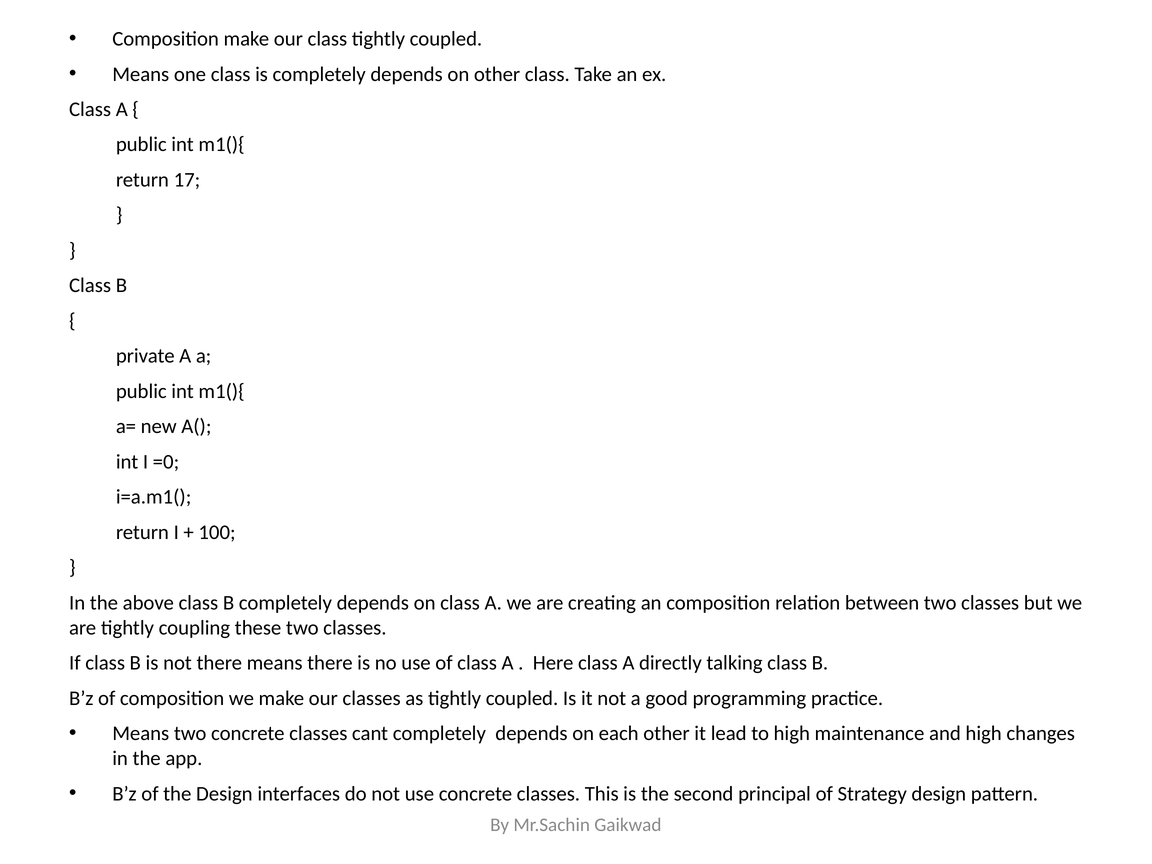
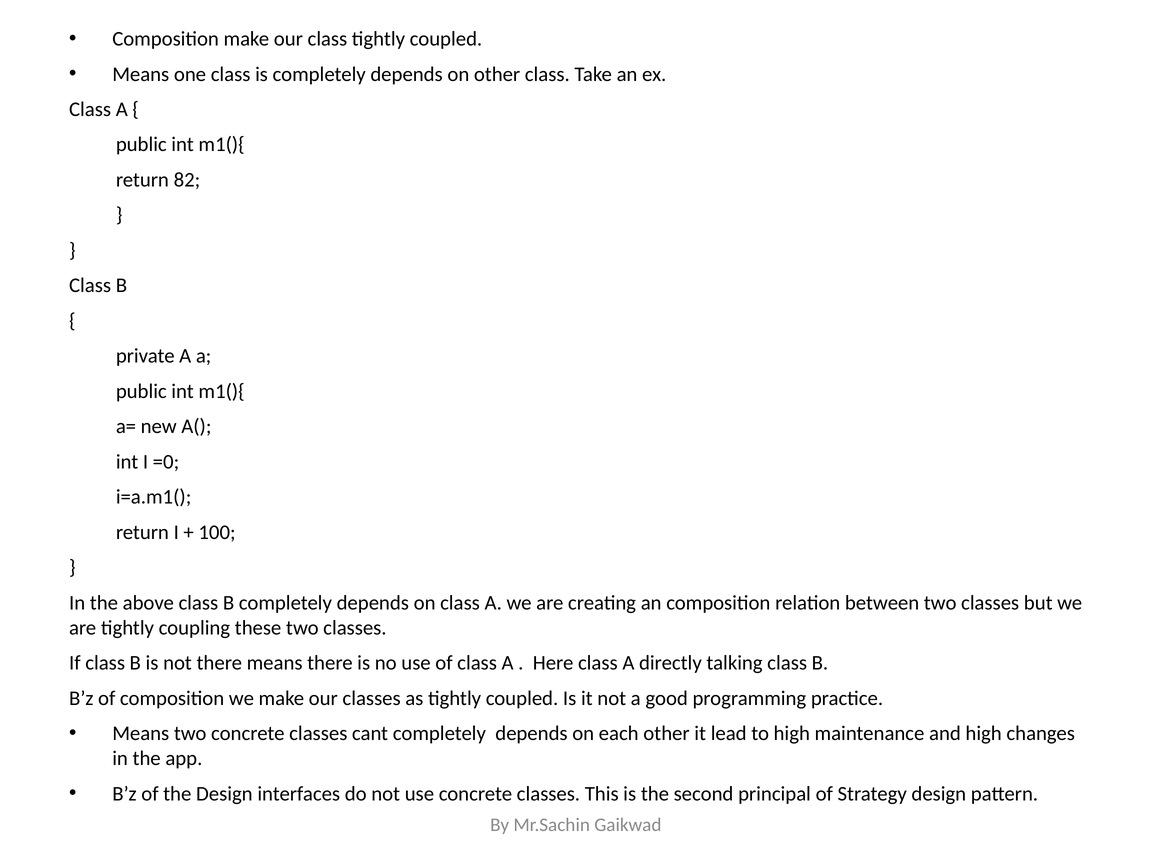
17: 17 -> 82 (187, 180)
